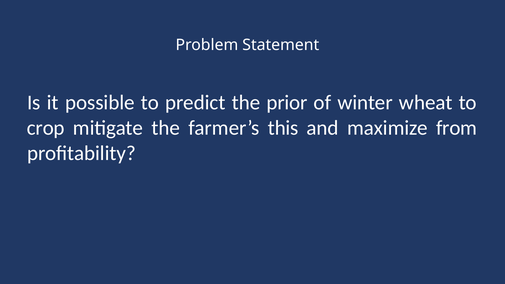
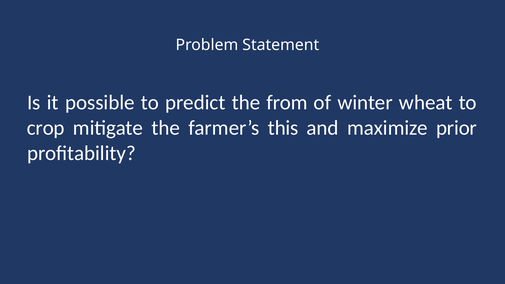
prior: prior -> from (287, 103)
from: from -> prior (457, 128)
